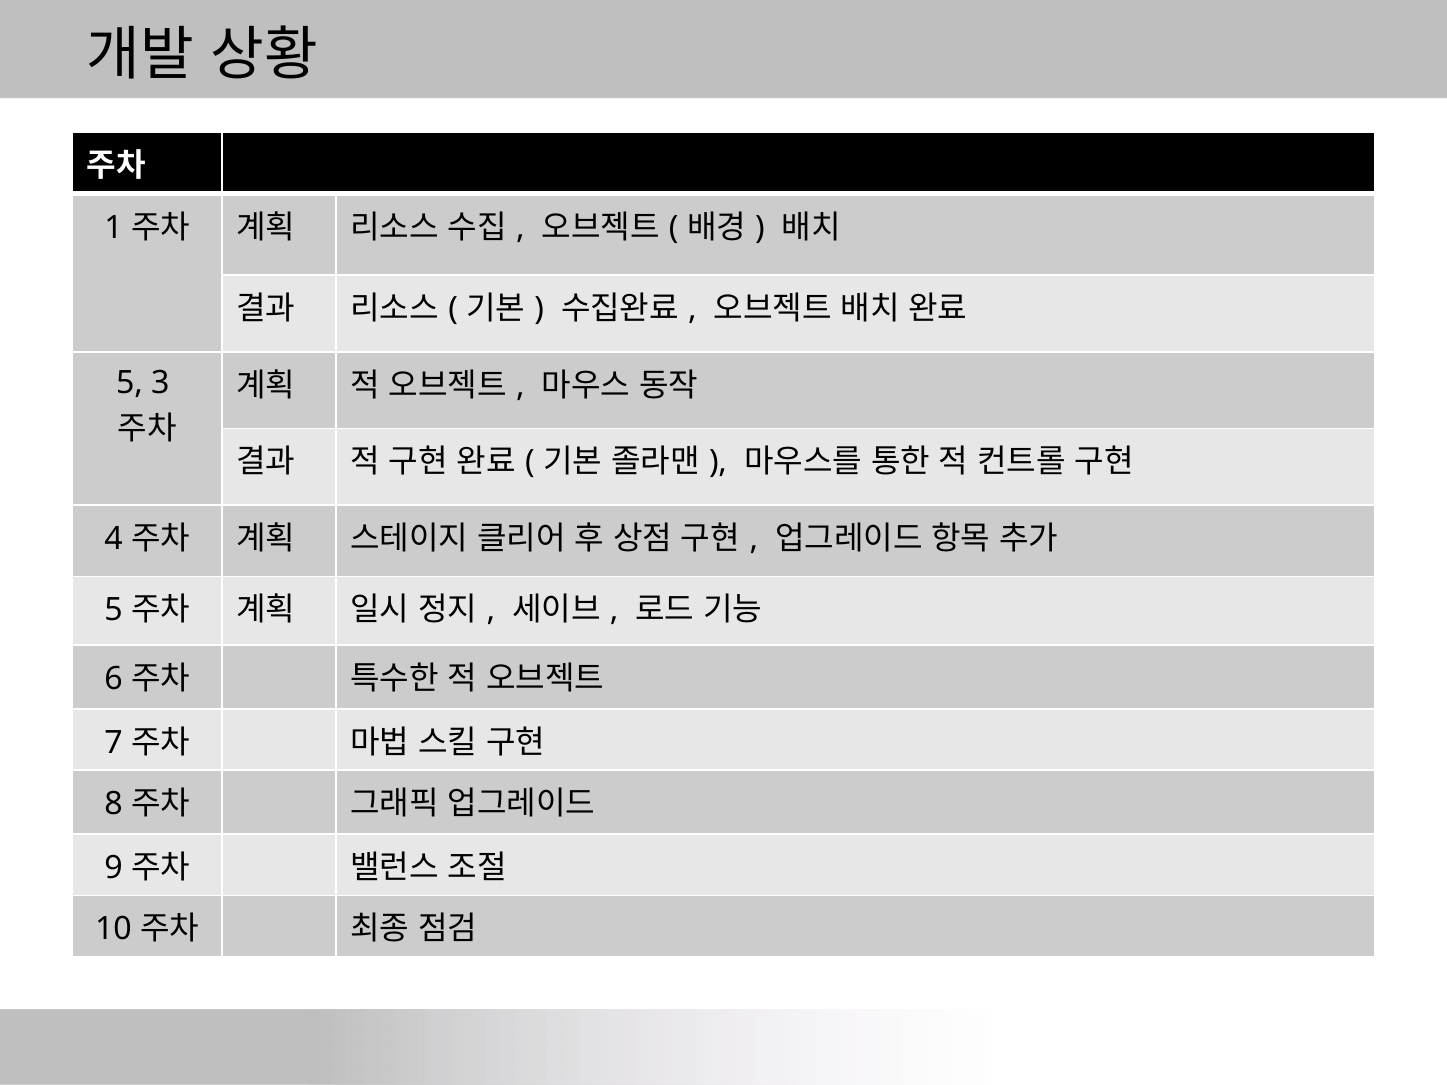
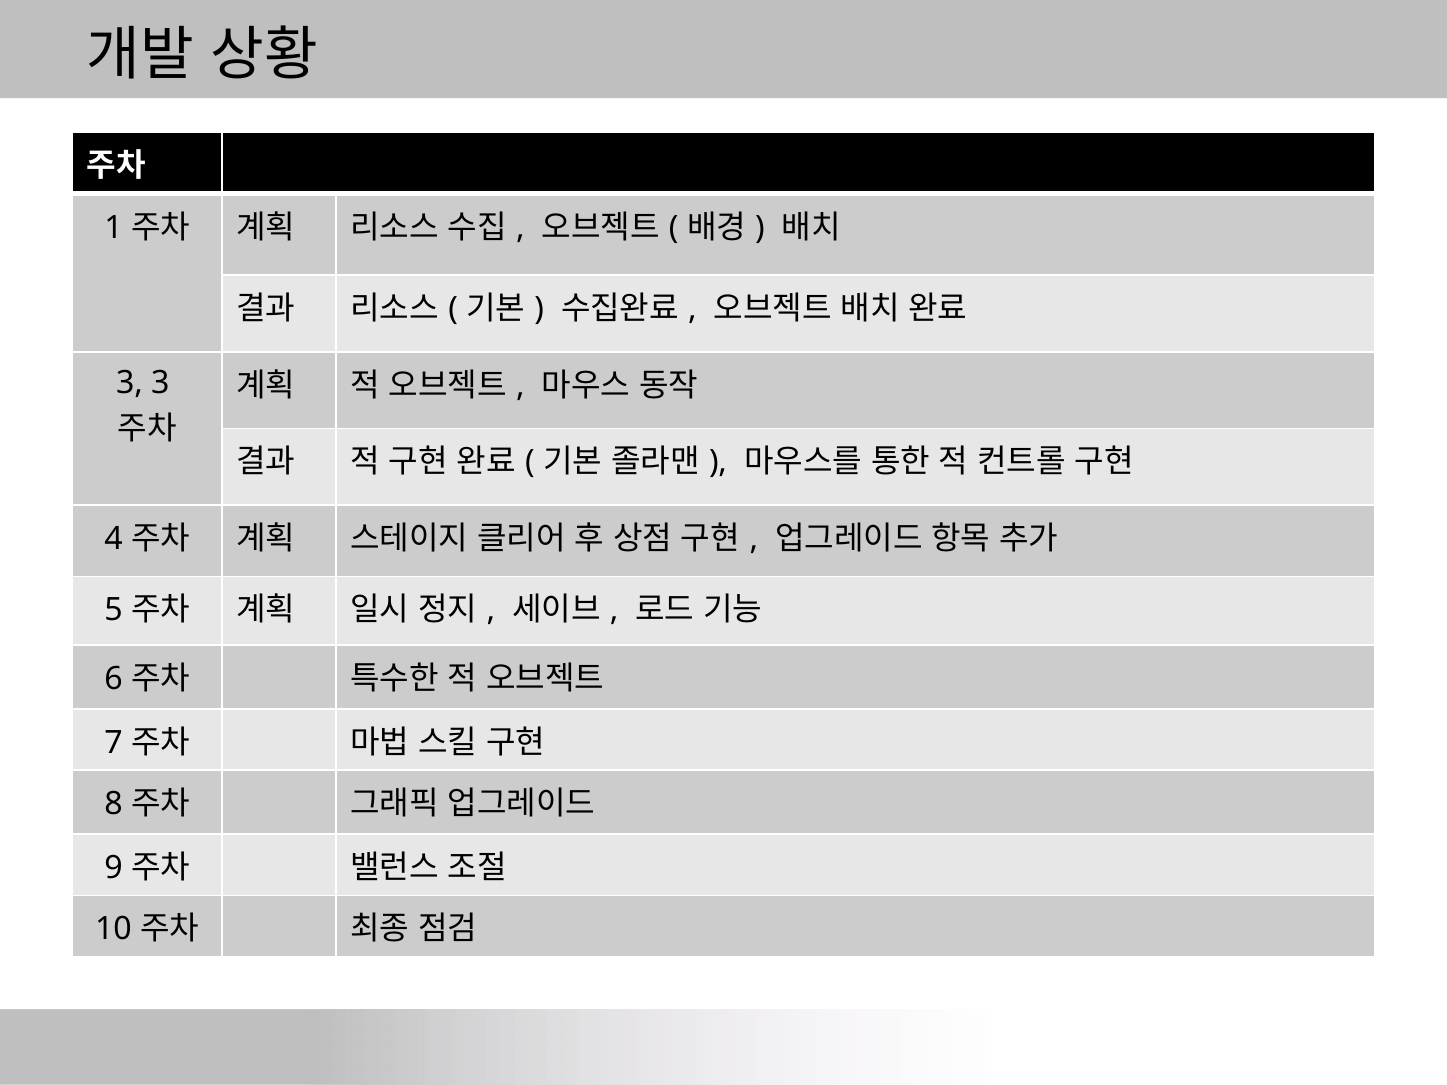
5: 5 -> 3 (130, 383)
